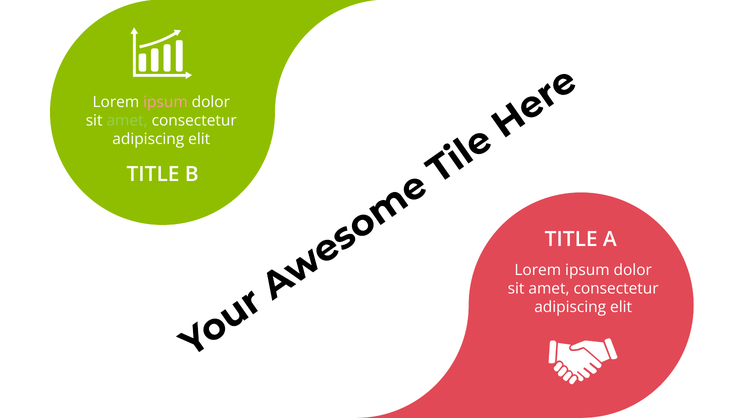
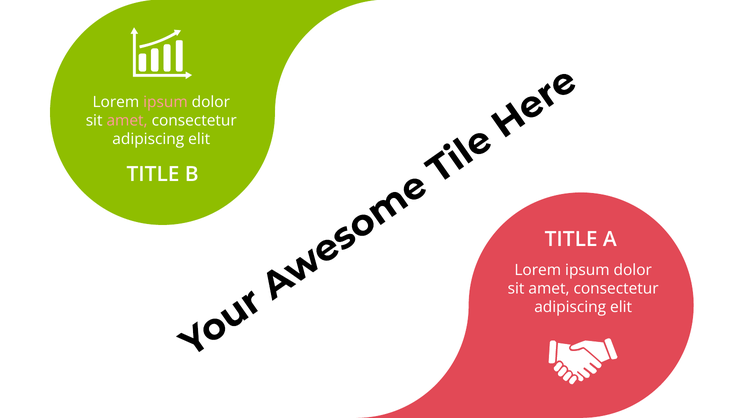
amet colour: light green -> pink (127, 121)
